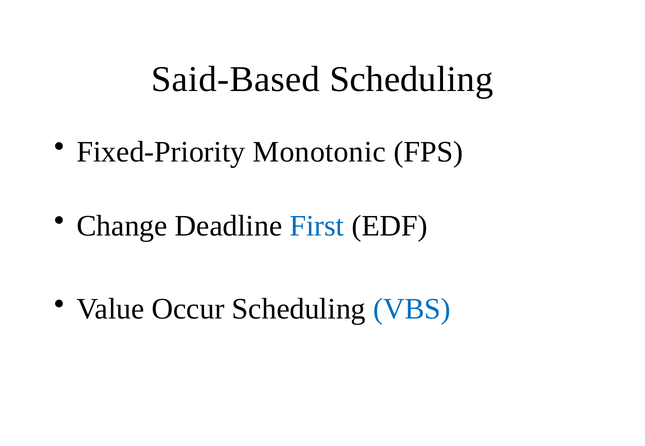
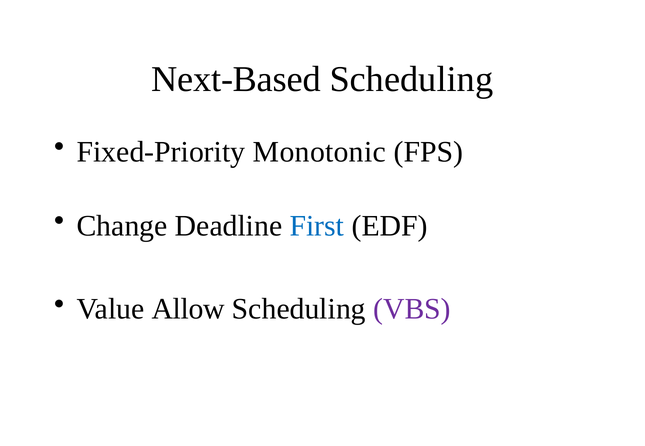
Said-Based: Said-Based -> Next-Based (236, 79)
Occur: Occur -> Allow (188, 309)
VBS colour: blue -> purple (412, 309)
